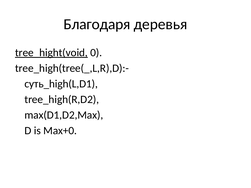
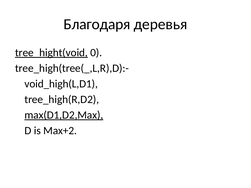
суть_high(L,D1: суть_high(L,D1 -> void_high(L,D1 (61, 84)
max(D1,D2,Max underline: none -> present (64, 115)
Max+0: Max+0 -> Max+2 (60, 131)
